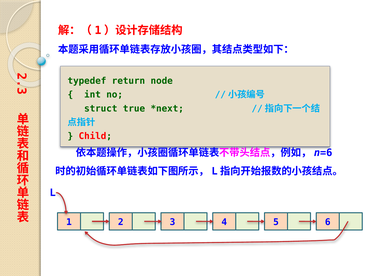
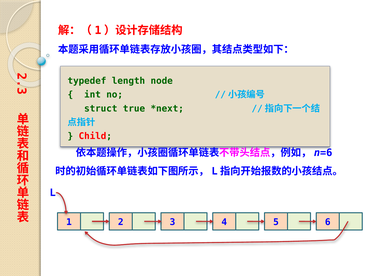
return: return -> length (128, 81)
